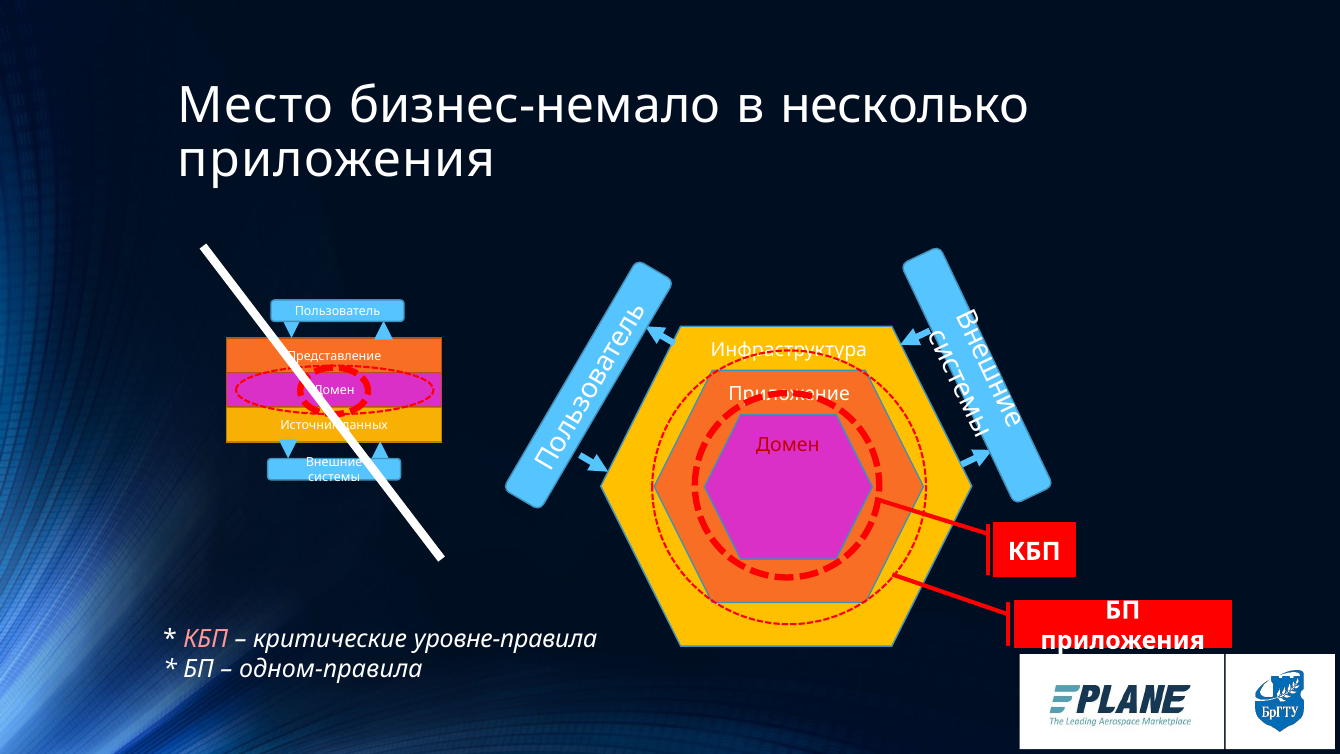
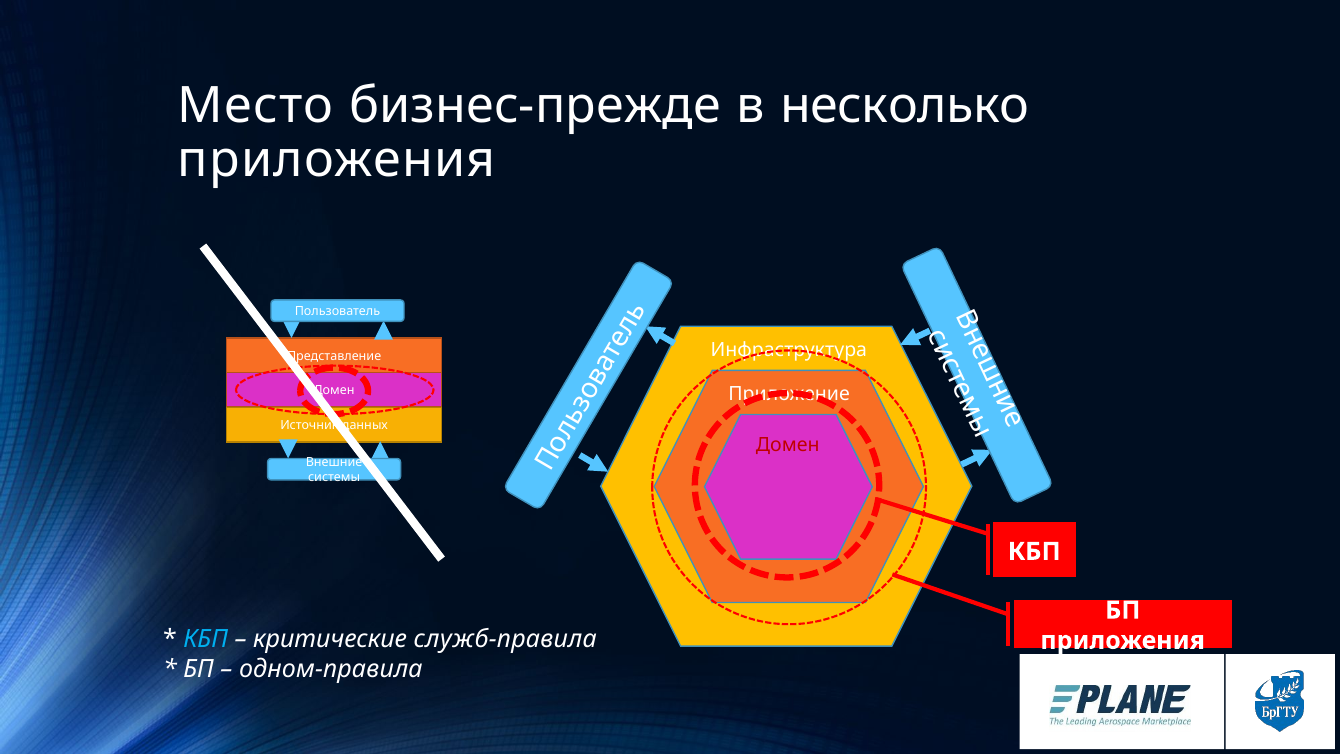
бизнес-немало: бизнес-немало -> бизнес-прежде (535, 106)
КБП colour: pink -> light blue (206, 639)
уровне-правила: уровне-правила -> служб-правила (505, 639)
